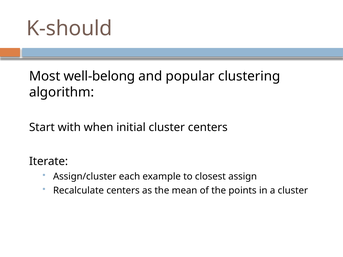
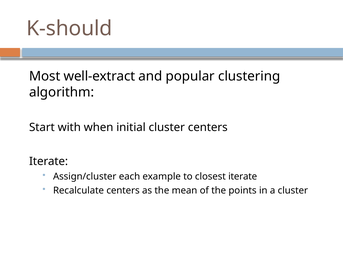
well-belong: well-belong -> well-extract (99, 76)
closest assign: assign -> iterate (243, 177)
